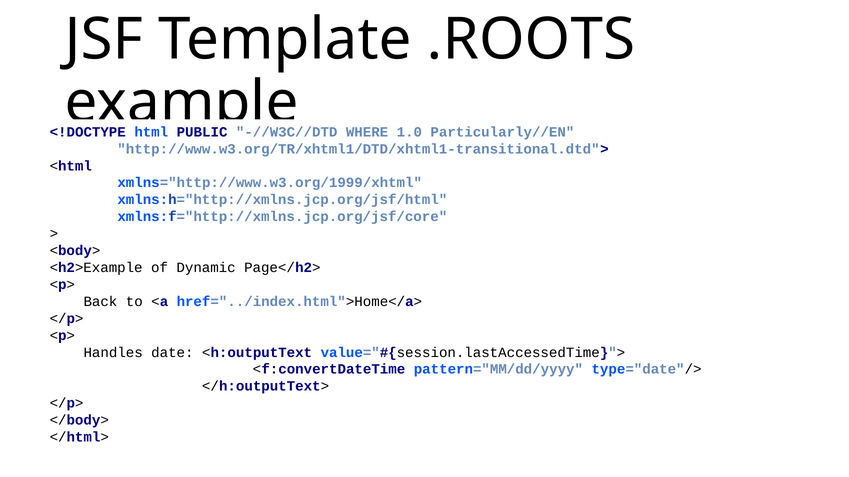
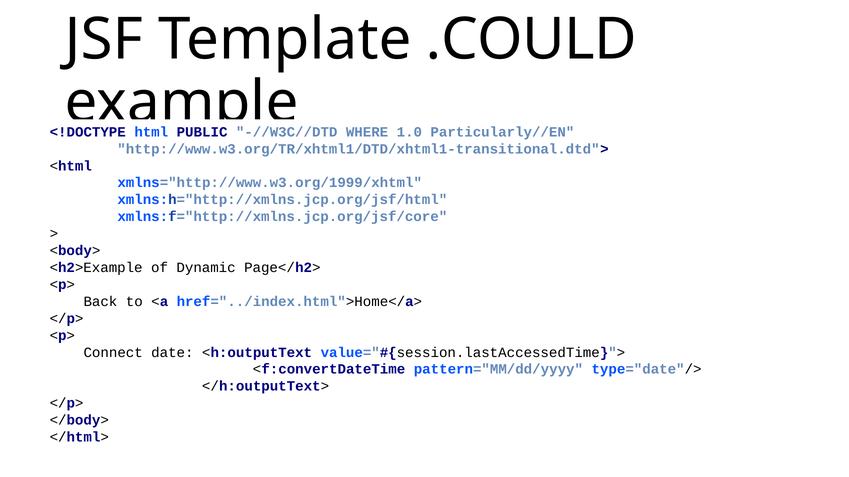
.ROOTS: .ROOTS -> .COULD (531, 40)
Handles: Handles -> Connect (113, 353)
